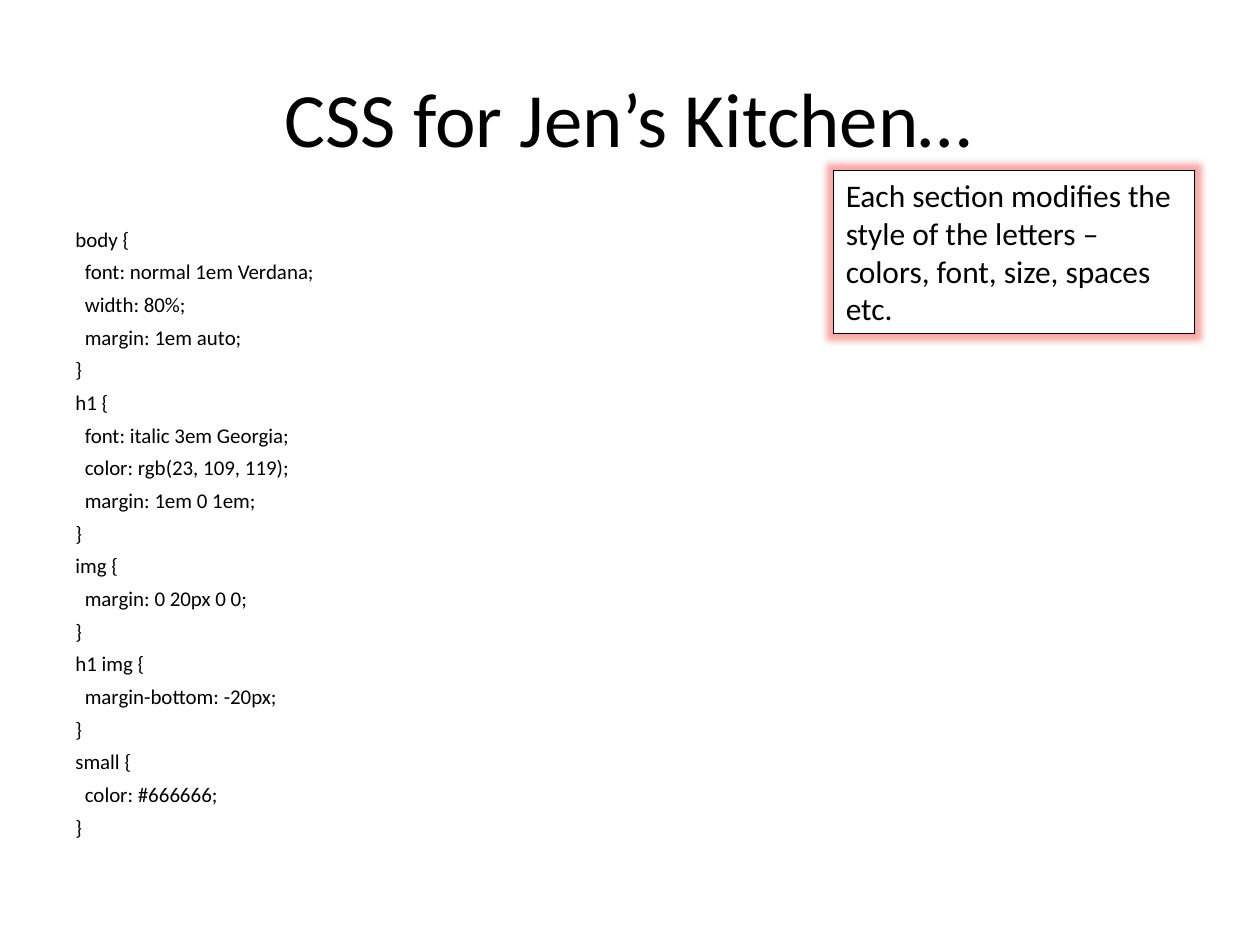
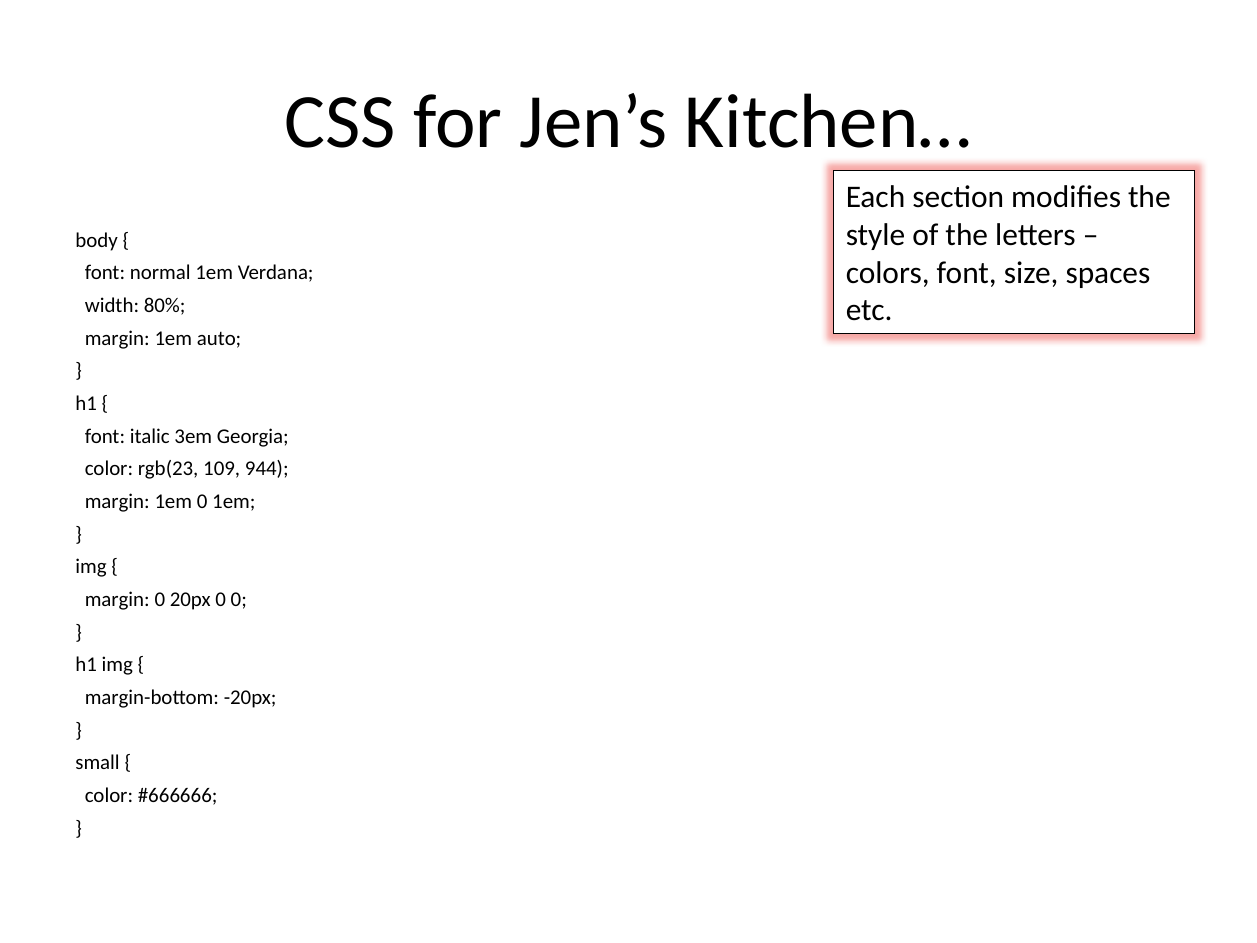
119: 119 -> 944 (267, 469)
